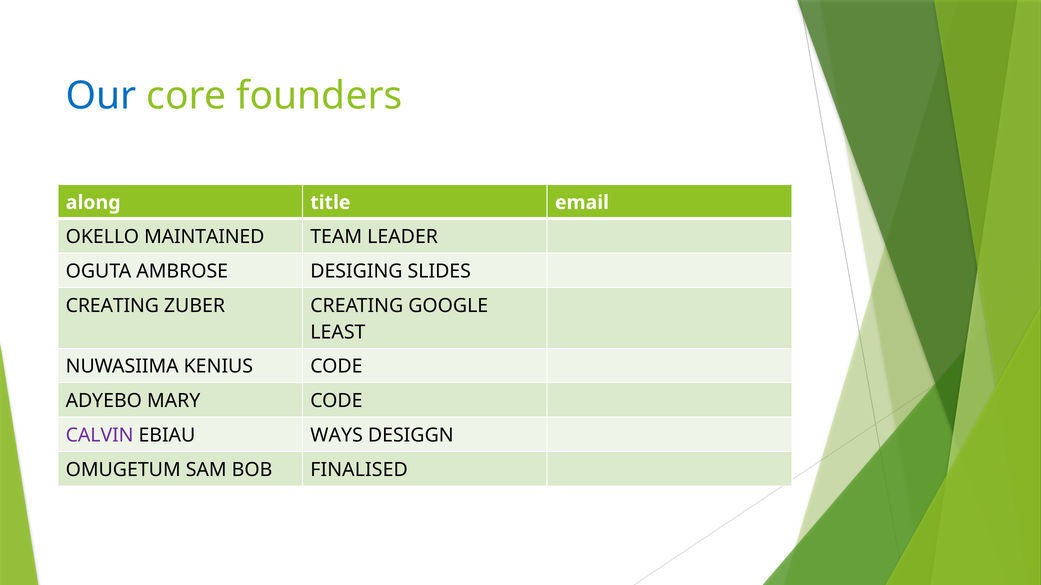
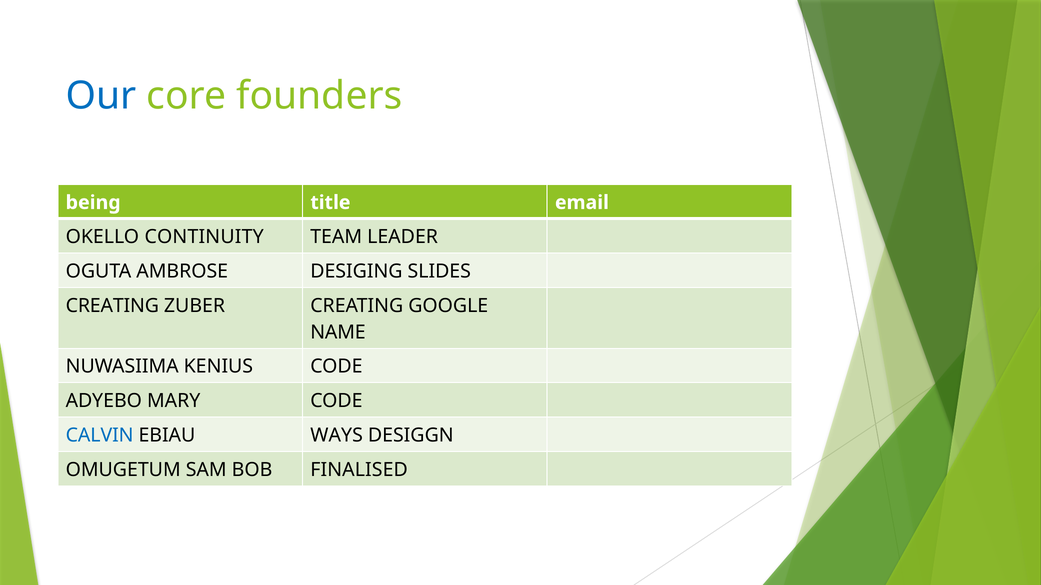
along: along -> being (93, 203)
MAINTAINED: MAINTAINED -> CONTINUITY (204, 237)
LEAST: LEAST -> NAME (338, 333)
CALVIN colour: purple -> blue (100, 436)
